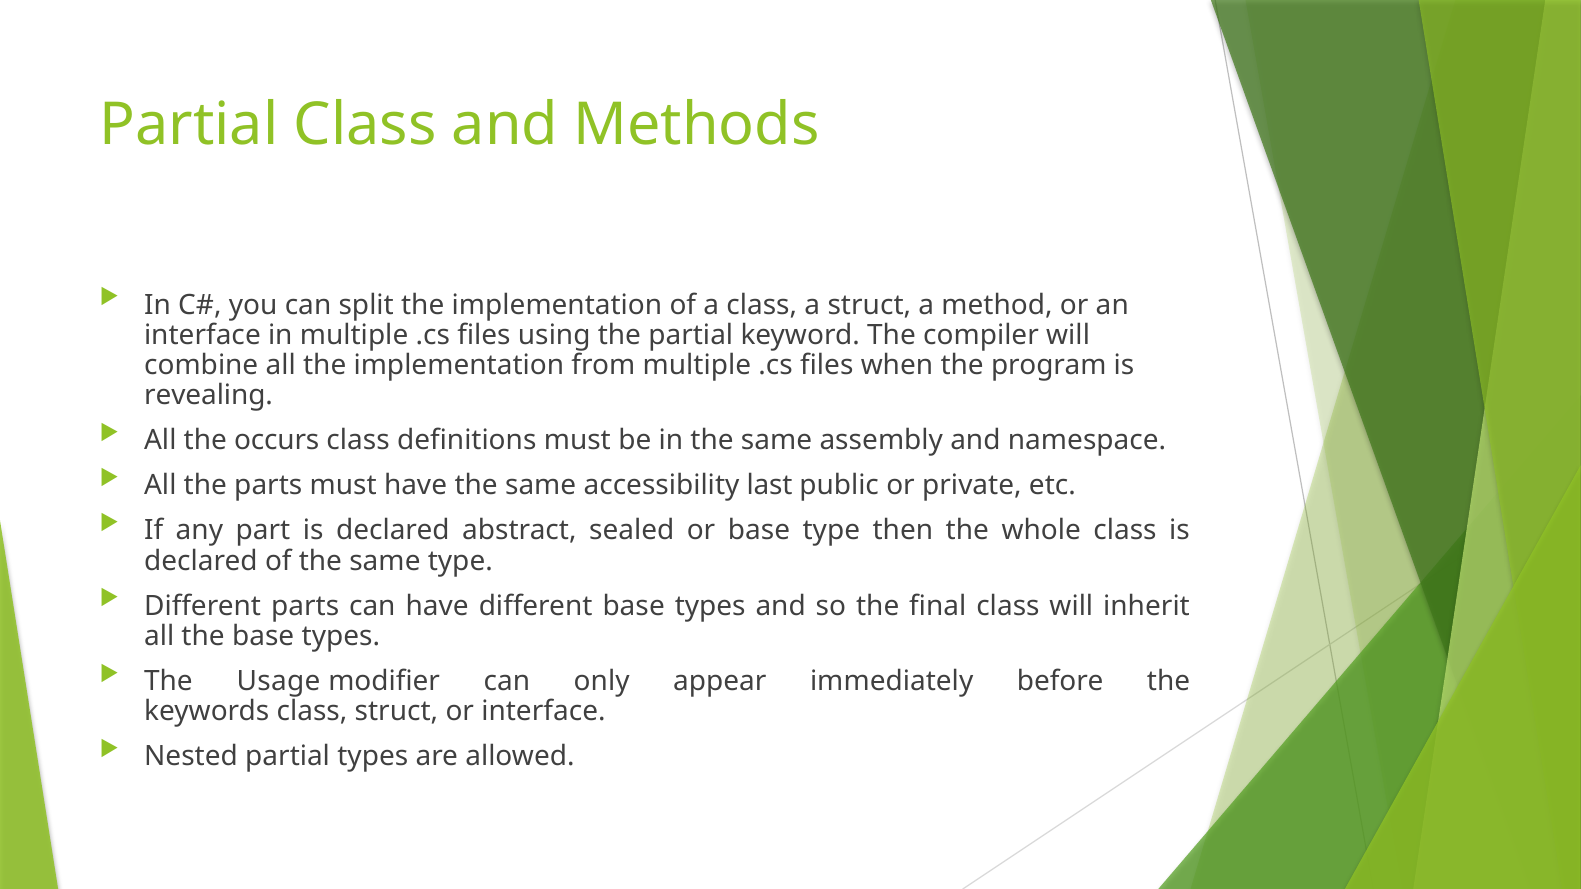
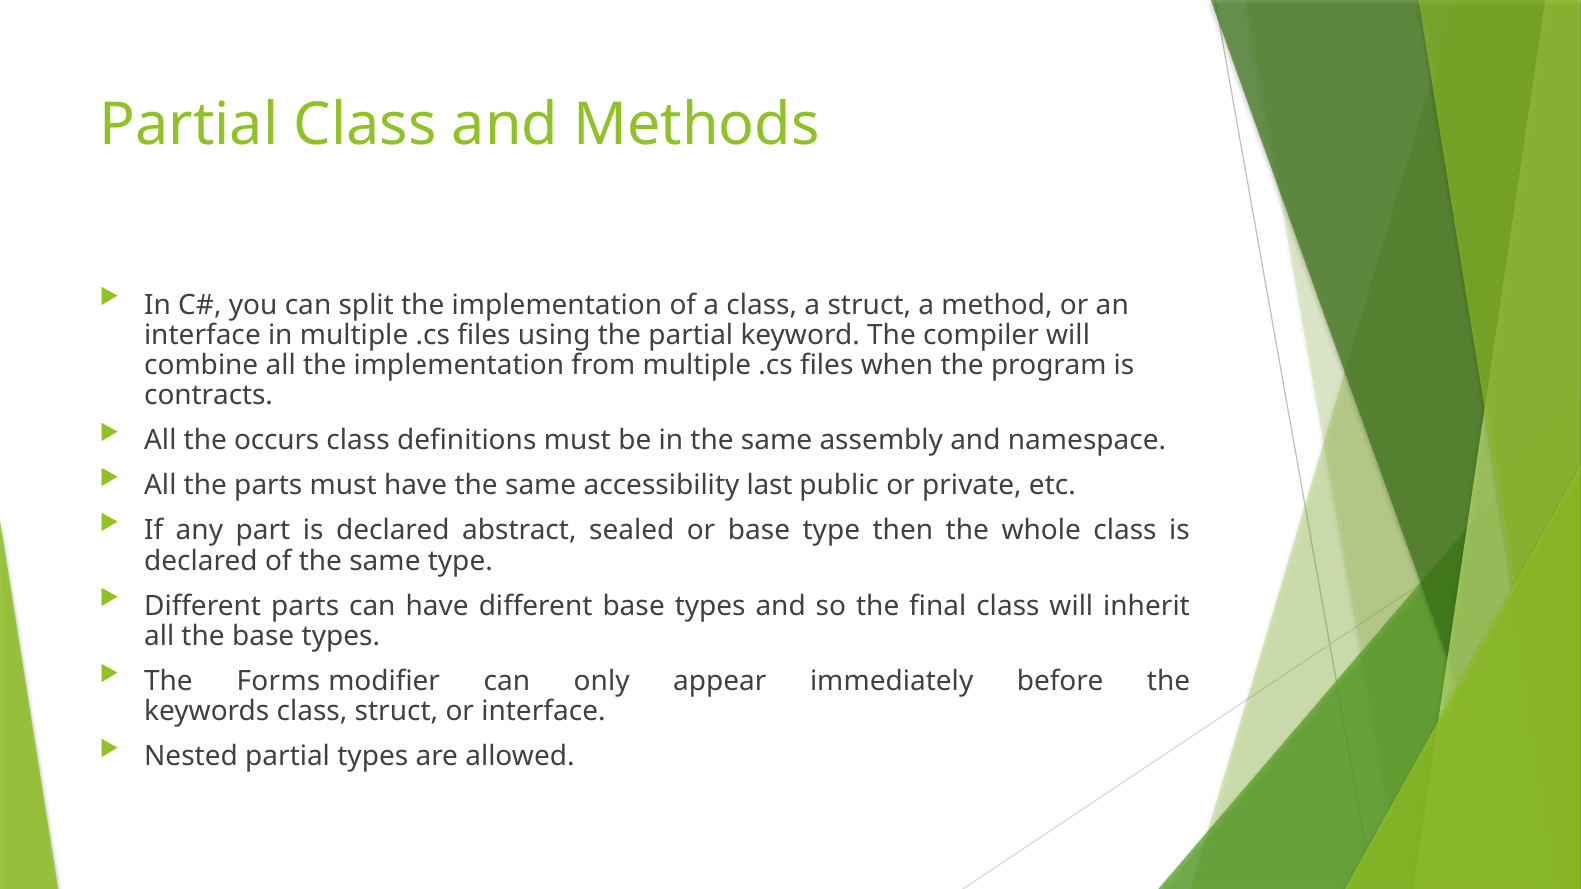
revealing: revealing -> contracts (209, 396)
Usage: Usage -> Forms (279, 681)
